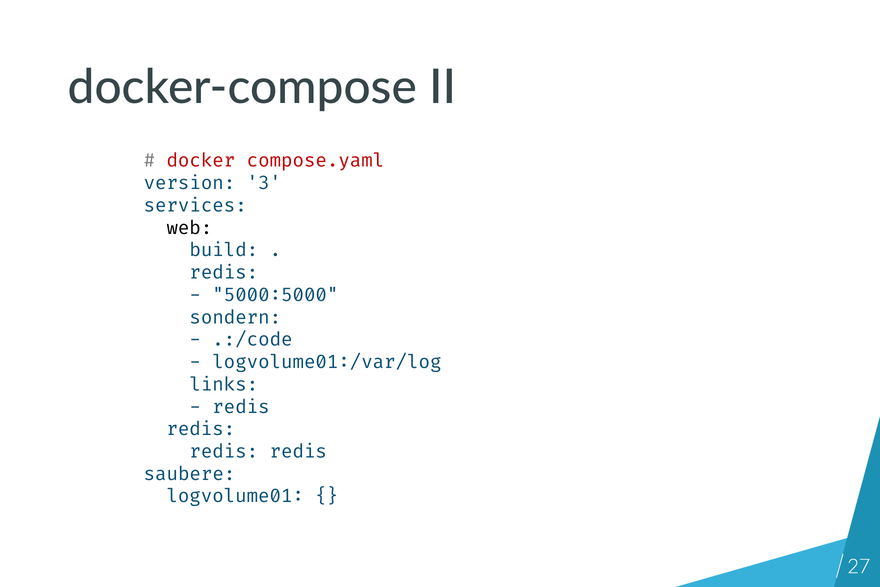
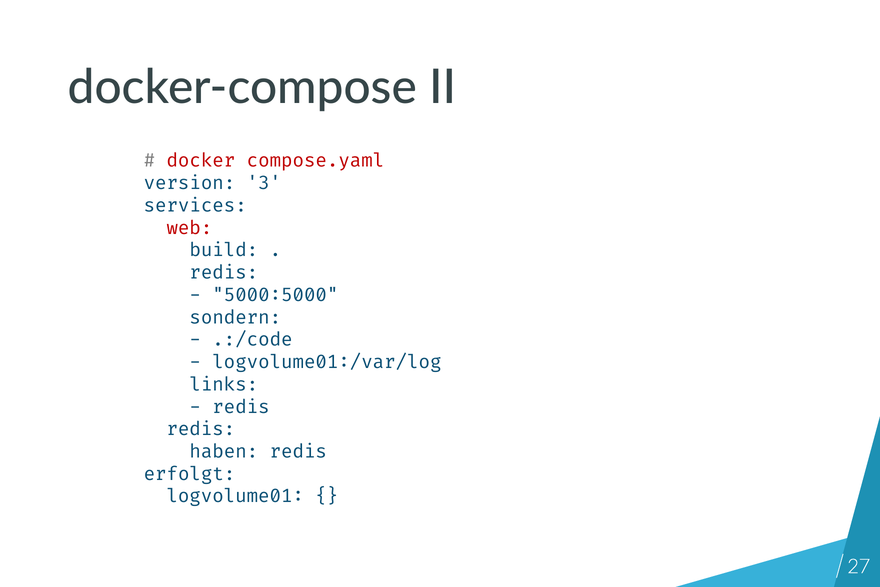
web colour: black -> red (189, 228)
redis: redis -> haben (224, 451)
saubere: saubere -> erfolgt (189, 474)
